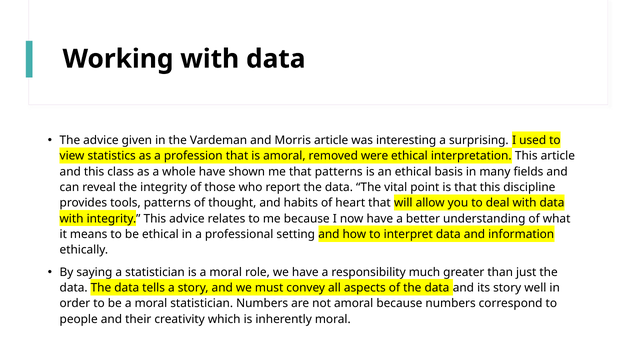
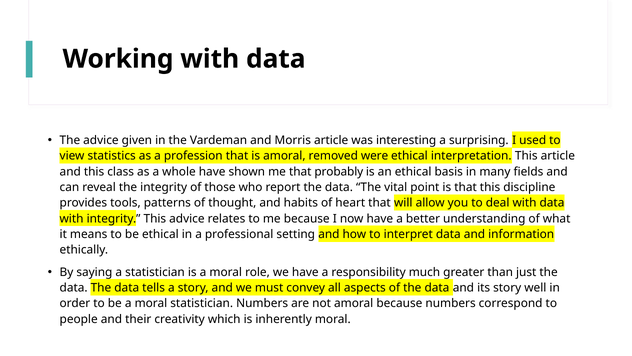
that patterns: patterns -> probably (339, 171)
